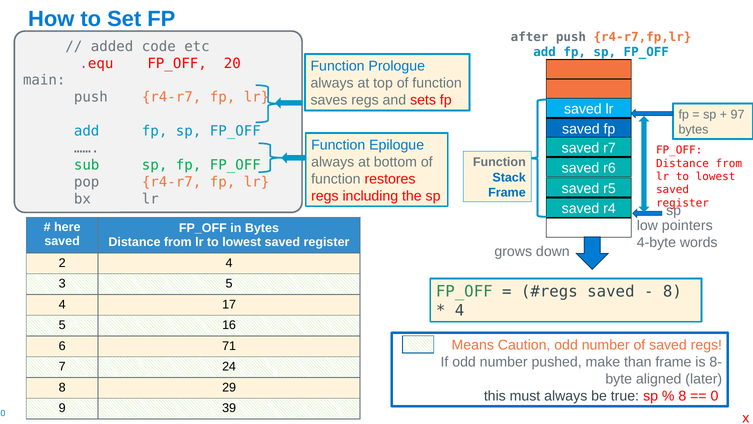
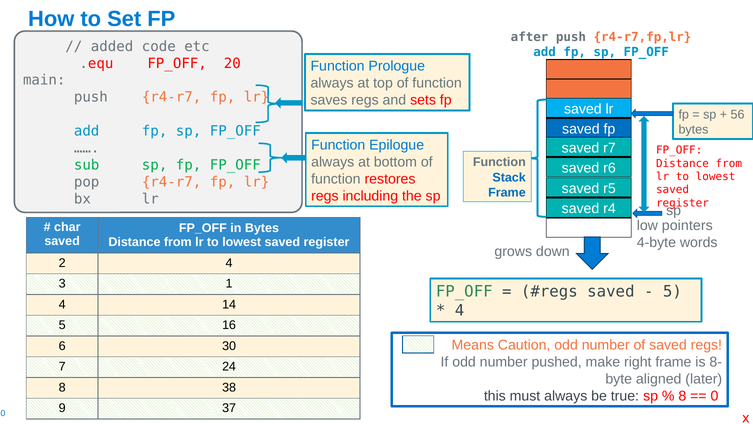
97: 97 -> 56 (738, 115)
here: here -> char (67, 227)
3 5: 5 -> 1 (229, 283)
8: 8 -> 5 (672, 291)
17: 17 -> 14 (229, 304)
71: 71 -> 30 (229, 346)
than: than -> right (638, 362)
29: 29 -> 38 (229, 387)
39: 39 -> 37 (229, 408)
